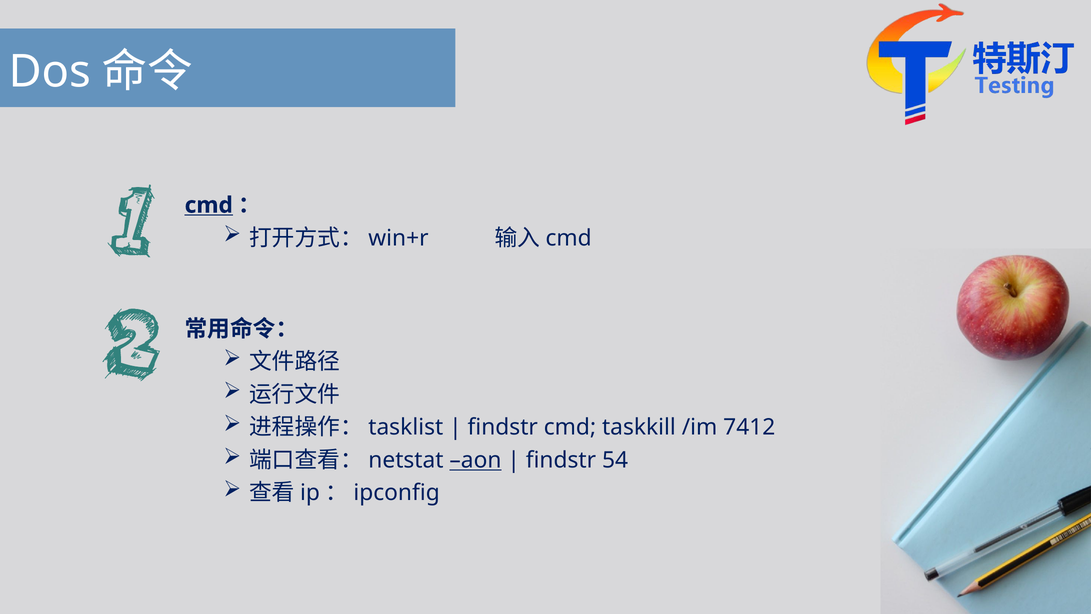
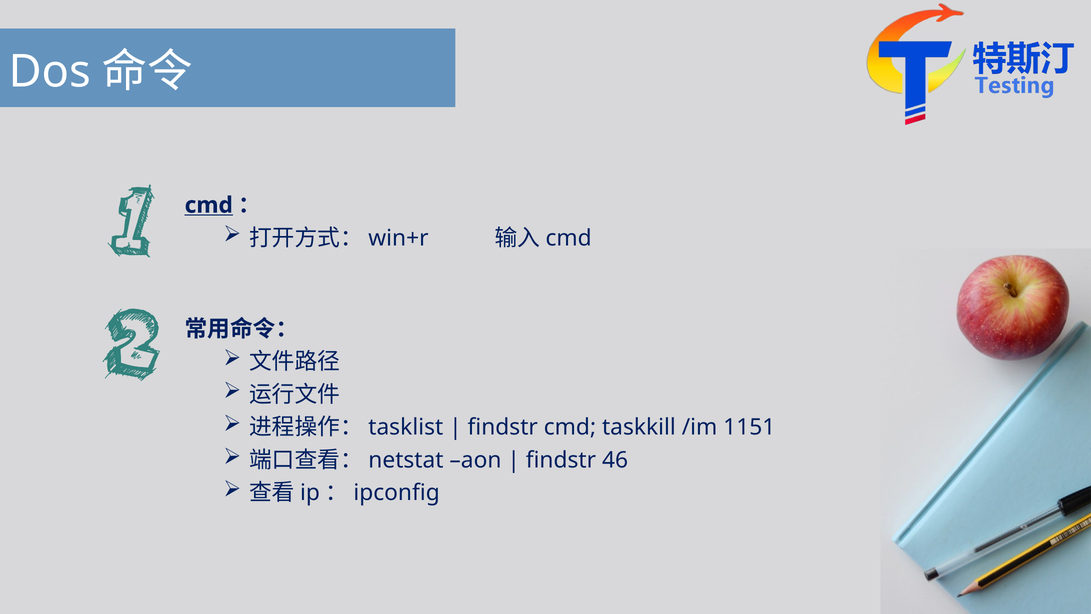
7412: 7412 -> 1151 (749, 427)
aon underline: present -> none (475, 460)
54: 54 -> 46 (615, 460)
